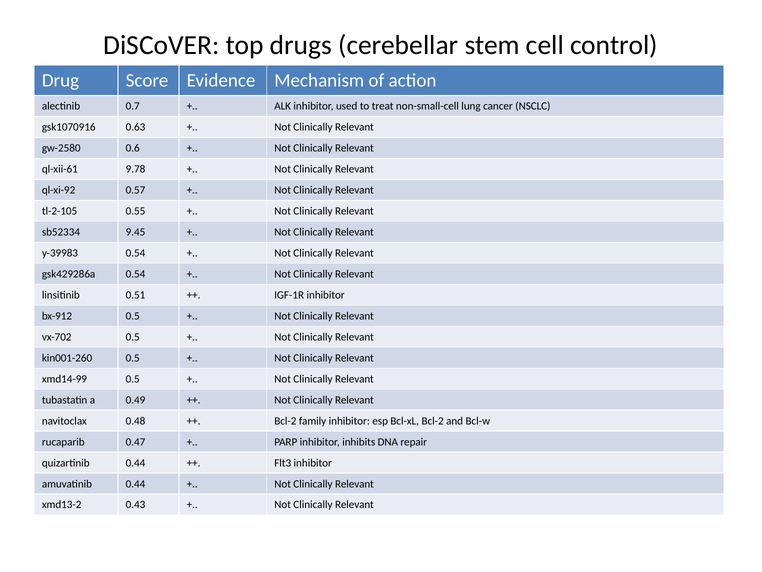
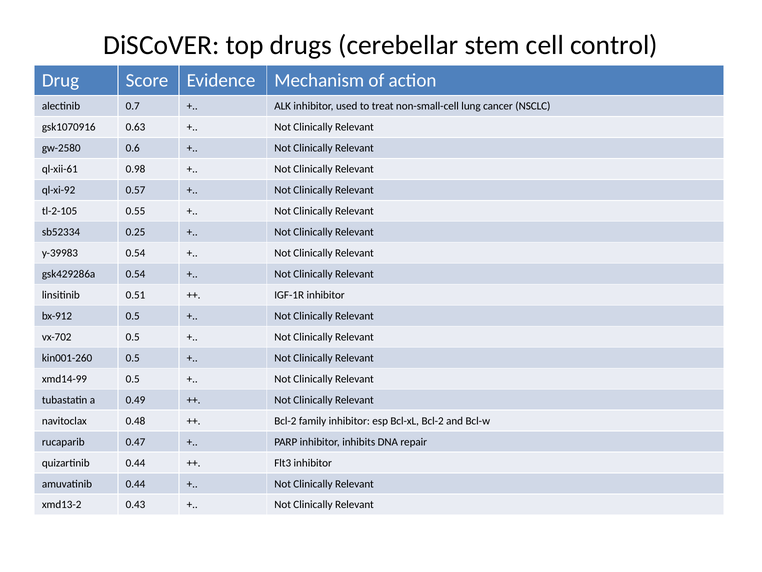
9.78: 9.78 -> 0.98 (136, 169)
9.45: 9.45 -> 0.25 (136, 232)
